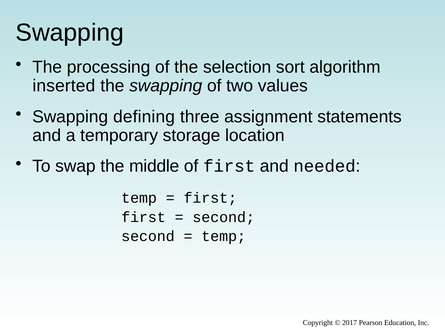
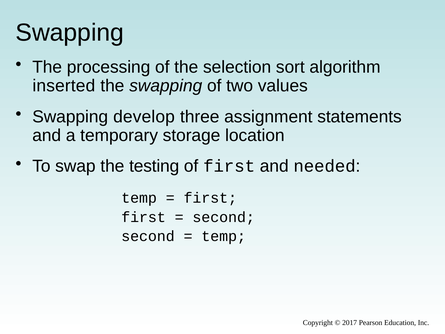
defining: defining -> develop (144, 117)
middle: middle -> testing (154, 166)
